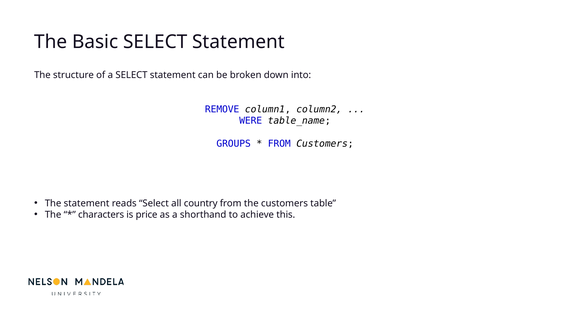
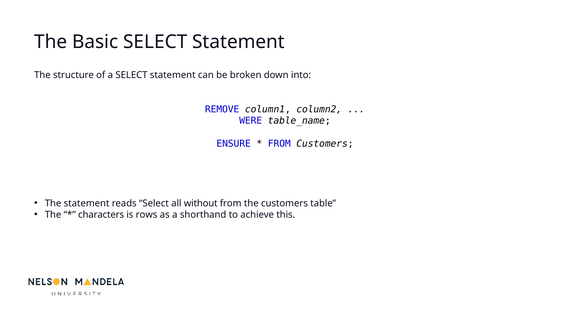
GROUPS: GROUPS -> ENSURE (234, 143)
country: country -> without (201, 203)
price: price -> rows (147, 214)
